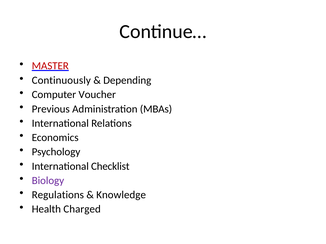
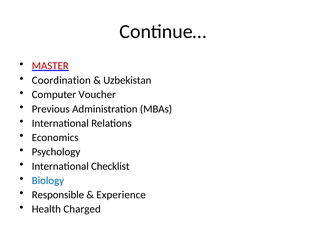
Continuously: Continuously -> Coordination (61, 81)
Depending: Depending -> Uzbekistan (127, 81)
Biology colour: purple -> blue (48, 181)
Regulations: Regulations -> Responsible (58, 195)
Knowledge: Knowledge -> Experience (121, 195)
